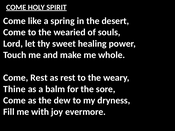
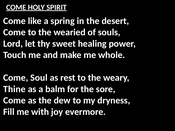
Come Rest: Rest -> Soul (39, 78)
